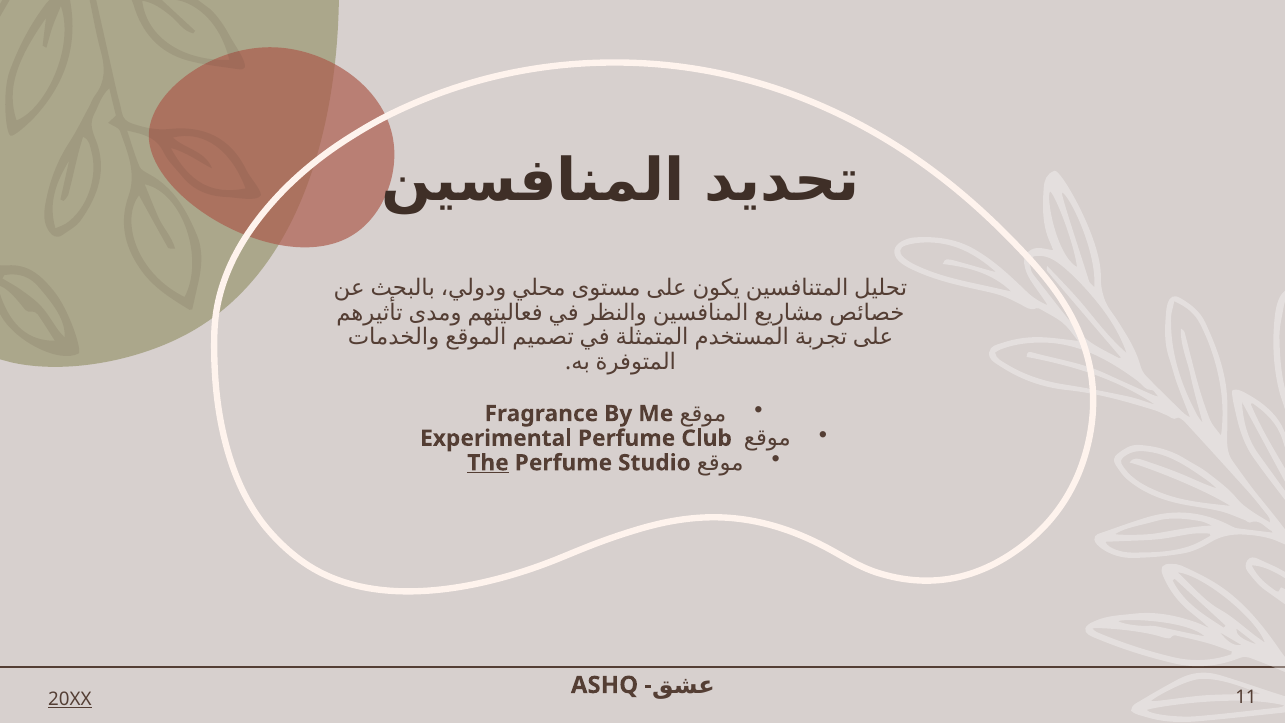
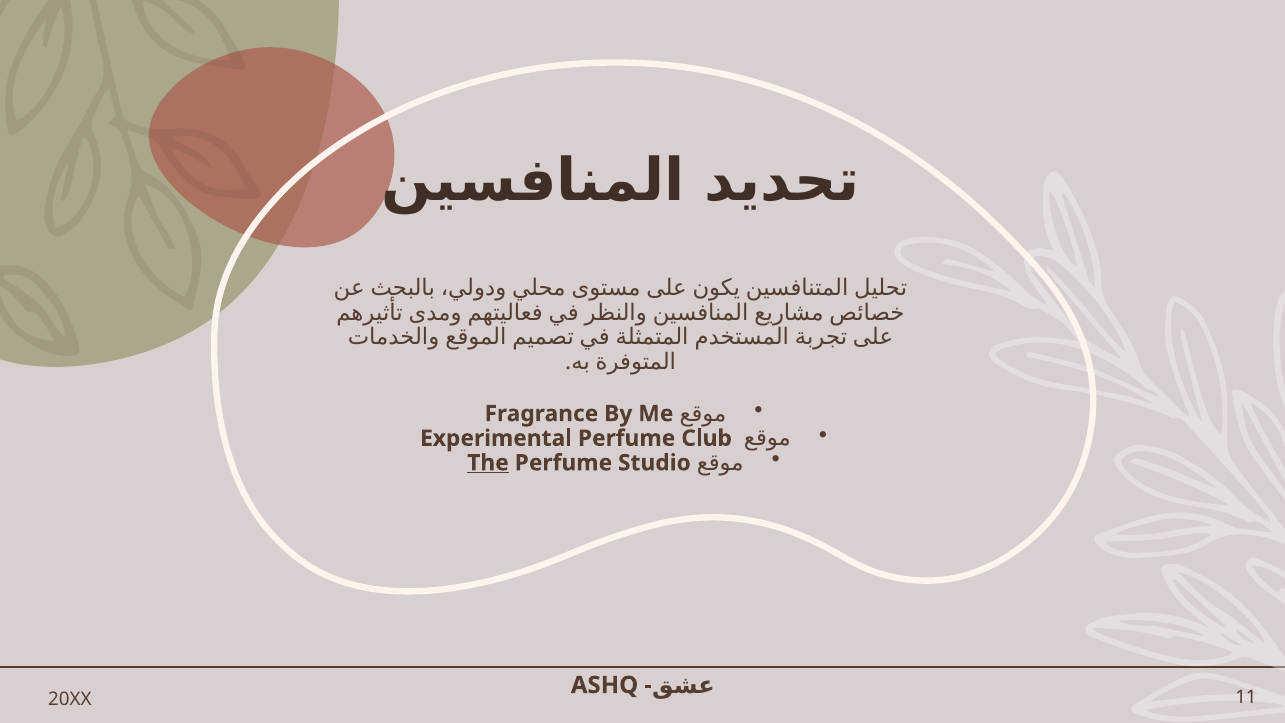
20XX underline: present -> none (70, 699)
